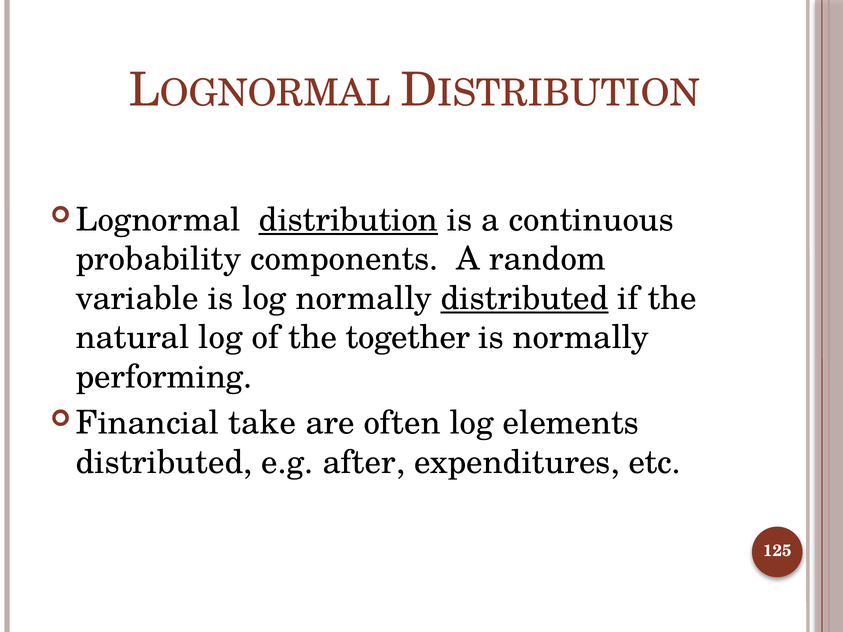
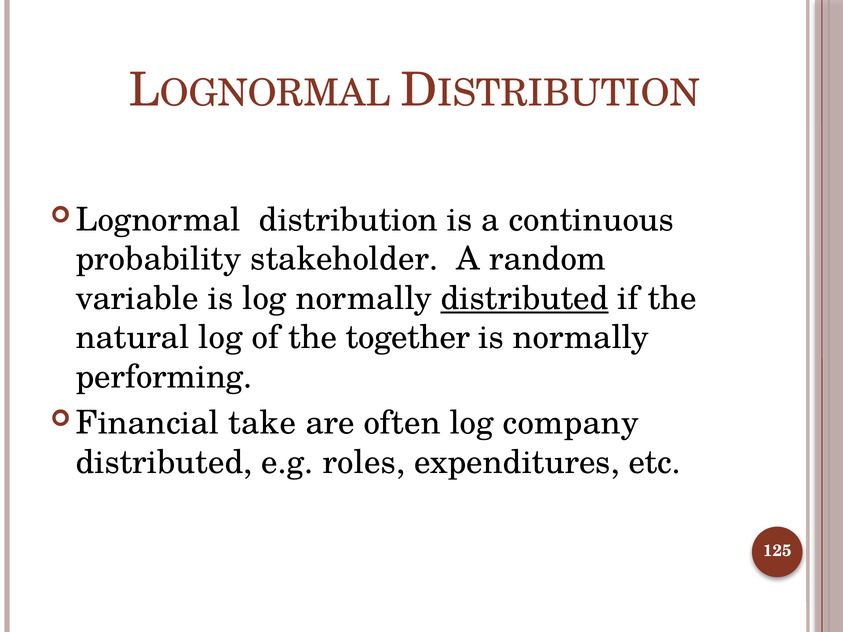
distribution underline: present -> none (348, 220)
components: components -> stakeholder (344, 259)
elements: elements -> company (571, 423)
after: after -> roles (364, 462)
